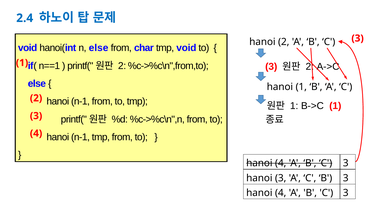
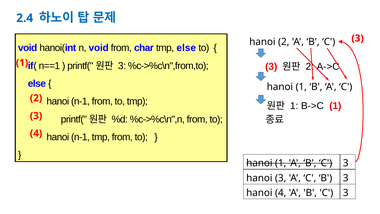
n else: else -> void (99, 48)
tmp void: void -> else (186, 48)
2: 2 -> 3 (122, 66)
4: 4 -> 1 (281, 163)
